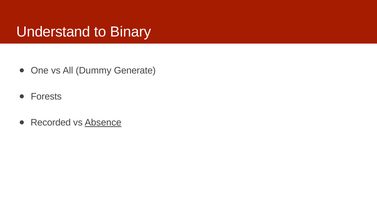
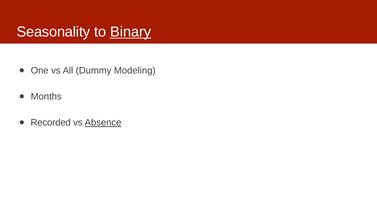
Understand: Understand -> Seasonality (53, 32)
Binary underline: none -> present (131, 32)
Generate: Generate -> Modeling (135, 71)
Forests: Forests -> Months (46, 97)
